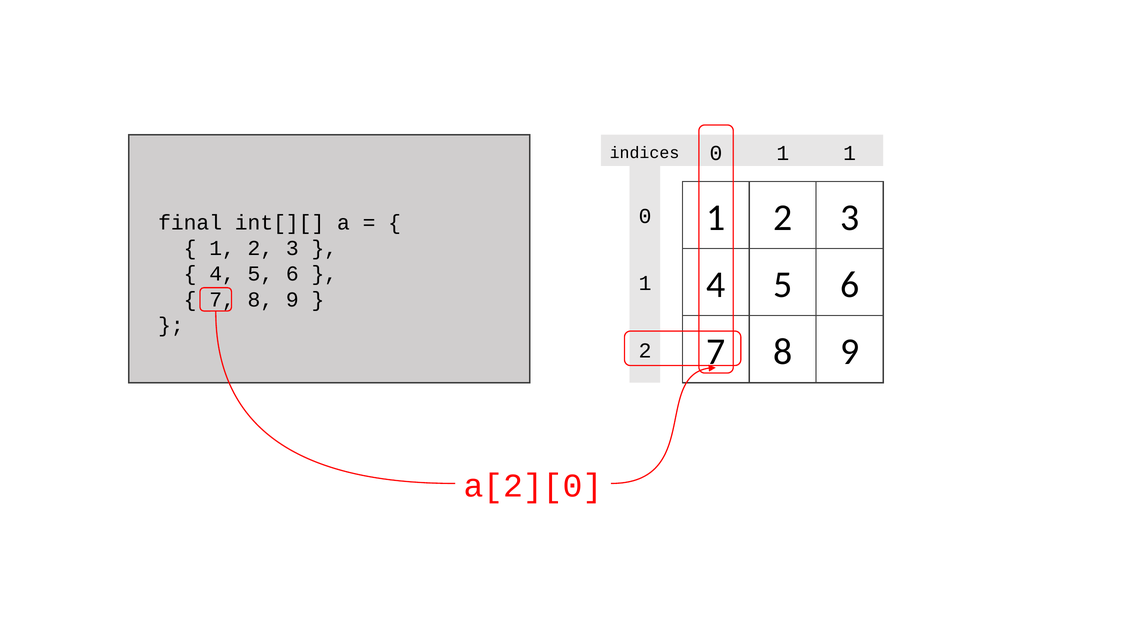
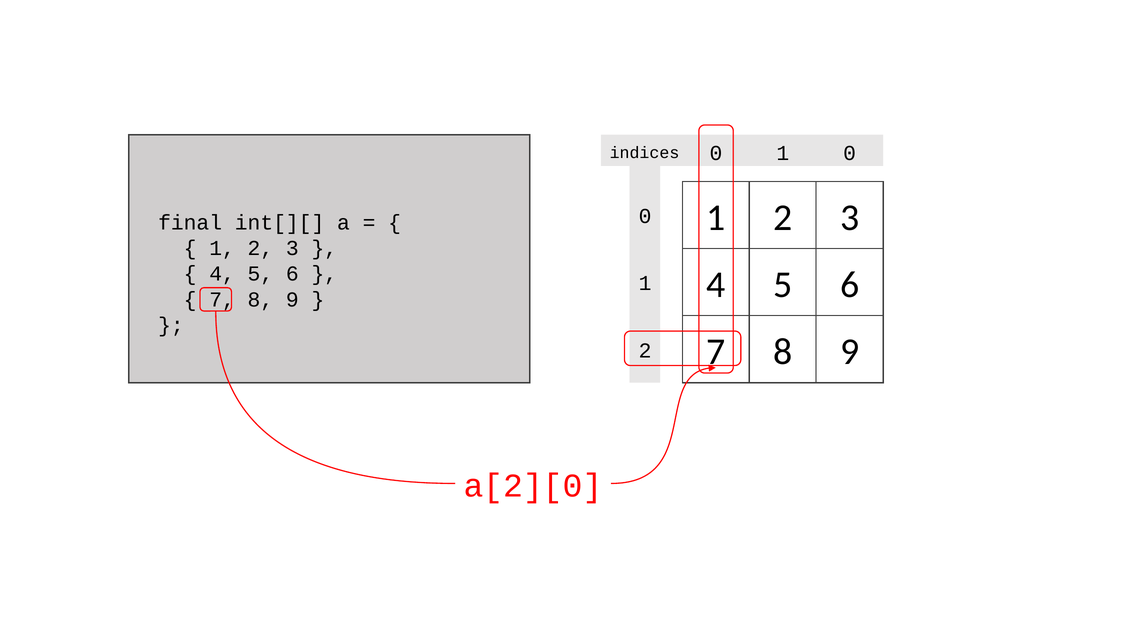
1 1: 1 -> 0 (850, 153)
